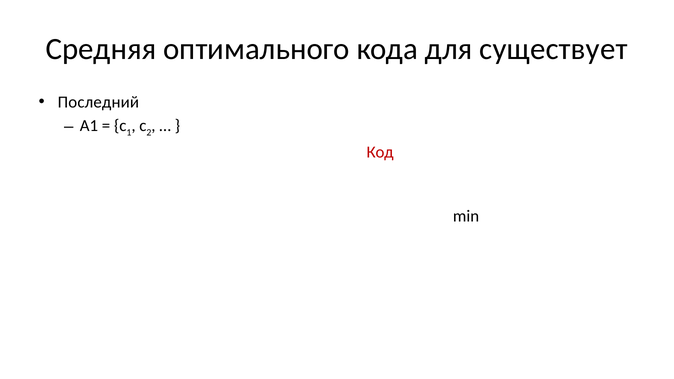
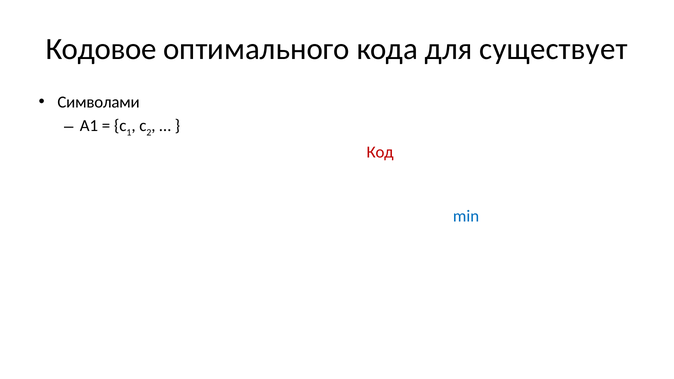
Средняя: Средняя -> Кодовое (101, 49)
Последний: Последний -> Символами (99, 102)
min colour: black -> blue (466, 216)
